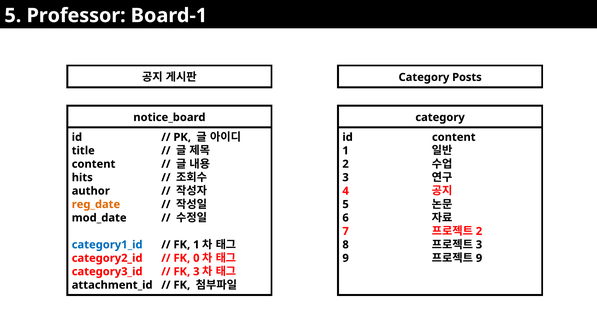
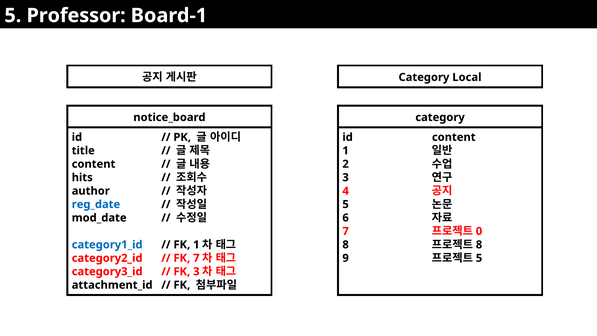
Posts: Posts -> Local (467, 77)
reg_date colour: orange -> blue (96, 204)
2: 2 -> 0 (479, 231)
3: 3 -> 8 (479, 245)
FK 0: 0 -> 7 (196, 258)
9: 9 -> 5 (479, 258)
